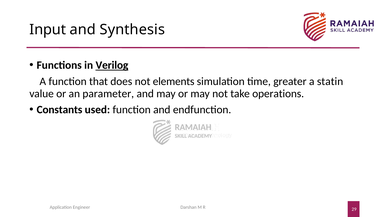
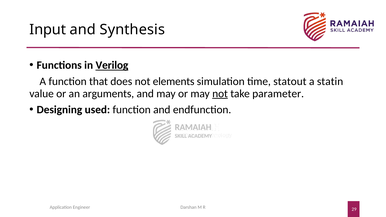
greater: greater -> statout (290, 81)
parameter: parameter -> arguments (108, 94)
not underline: none -> present (220, 94)
operations: operations -> parameter (278, 94)
Constants: Constants -> Designing (59, 110)
